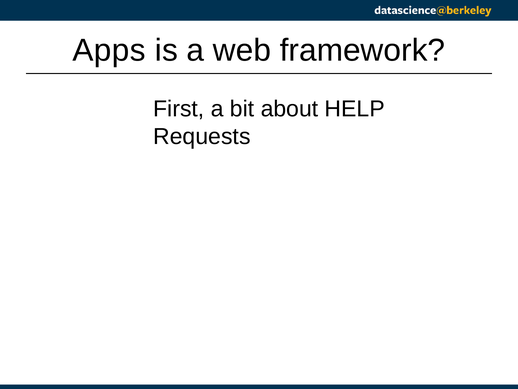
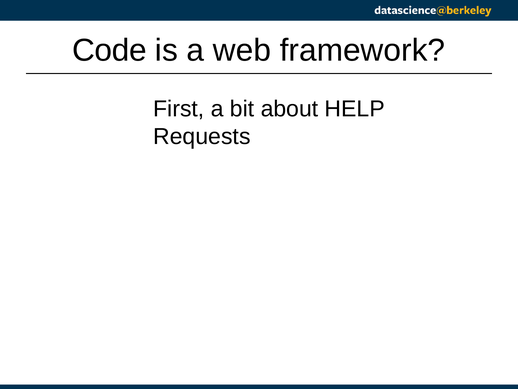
Apps: Apps -> Code (109, 50)
